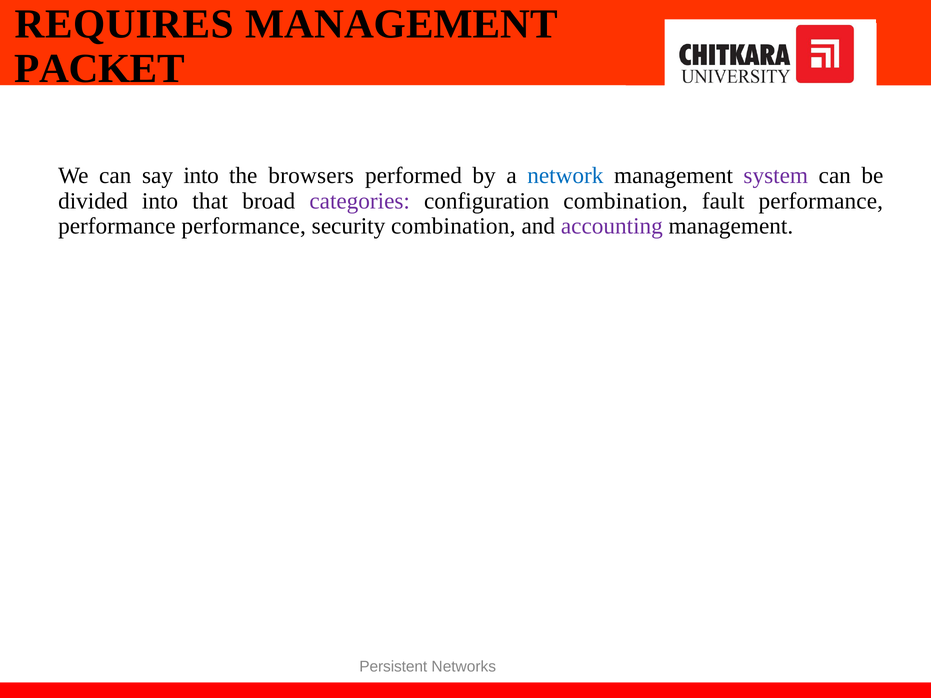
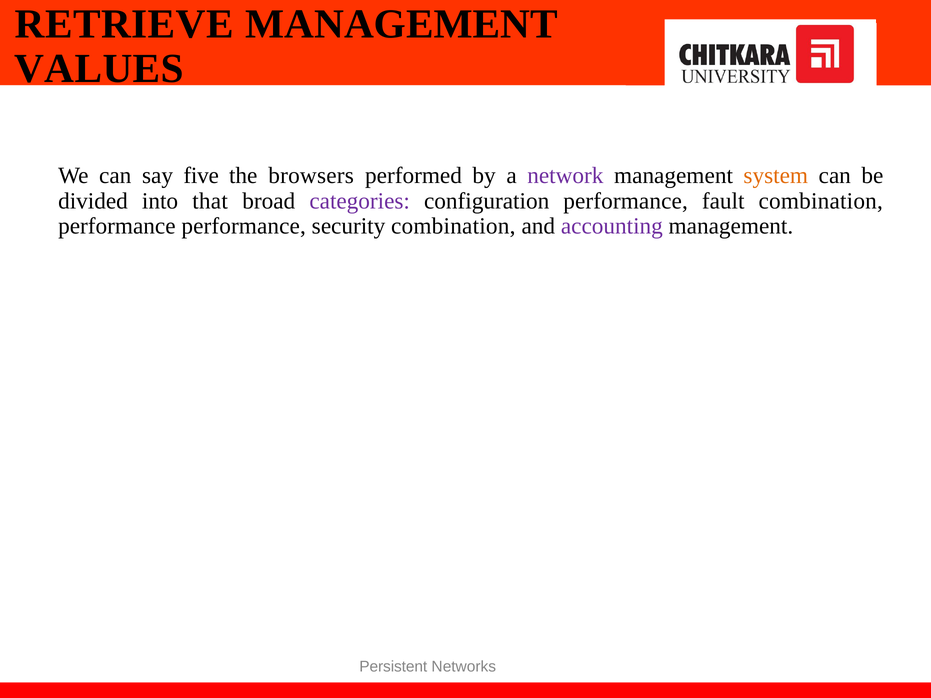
REQUIRES: REQUIRES -> RETRIEVE (124, 24)
PACKET: PACKET -> VALUES (99, 69)
say into: into -> five (201, 176)
network colour: blue -> purple (565, 176)
system colour: purple -> orange (776, 176)
configuration combination: combination -> performance (626, 201)
fault performance: performance -> combination (821, 201)
